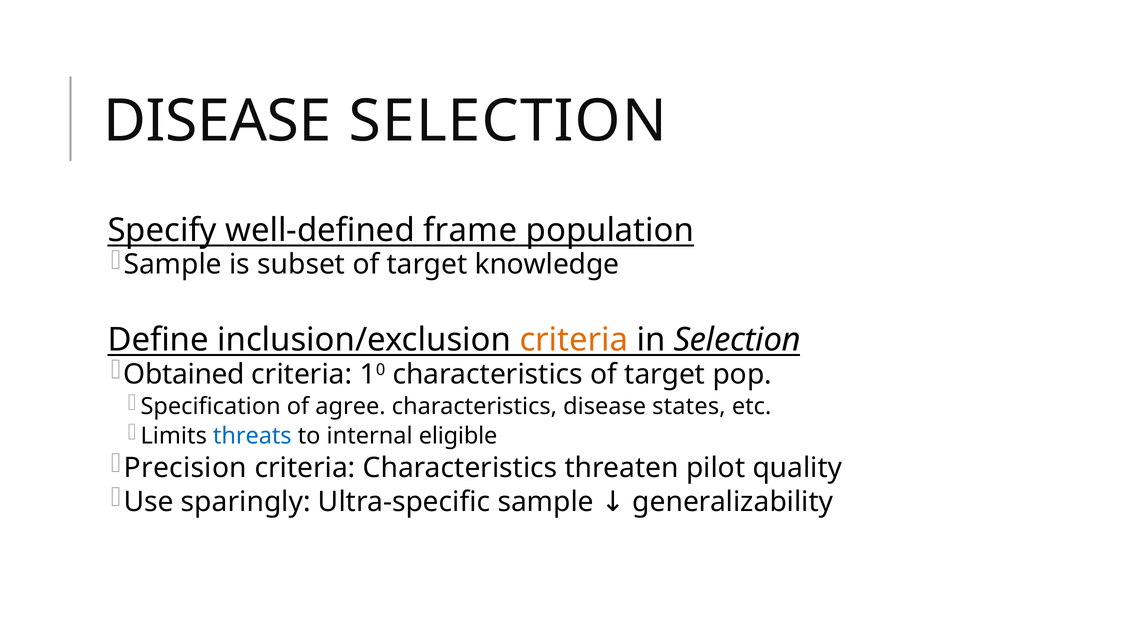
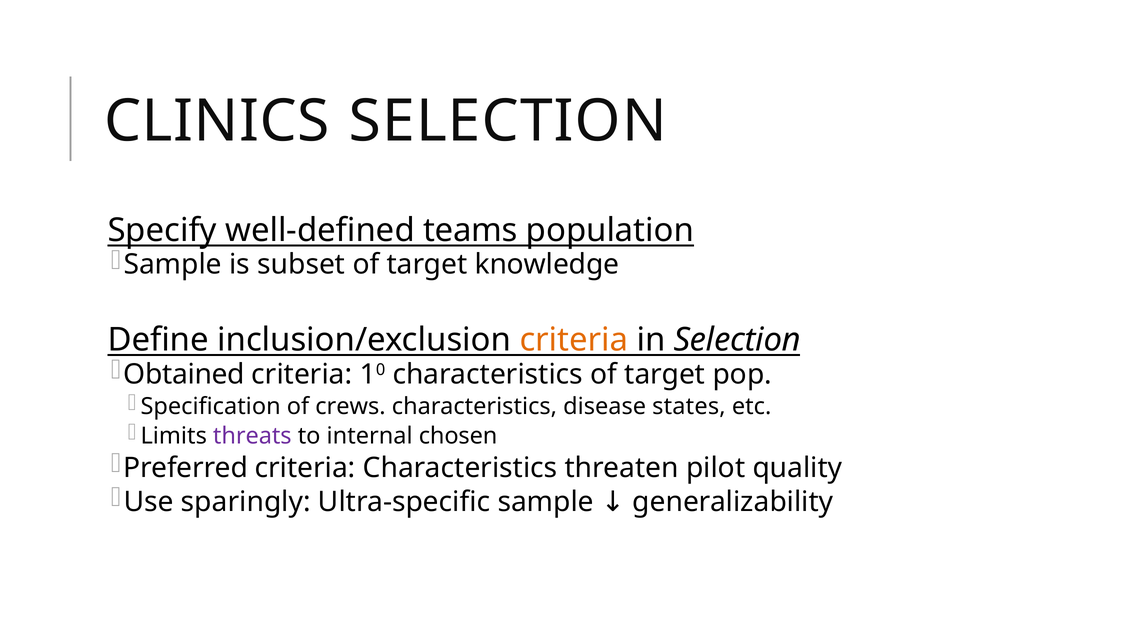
DISEASE: DISEASE -> CLINICS (217, 121)
frame: frame -> teams (470, 230)
agree: agree -> crews (350, 406)
threats colour: blue -> purple (252, 436)
eligible: eligible -> chosen (458, 436)
Precision: Precision -> Preferred (186, 468)
